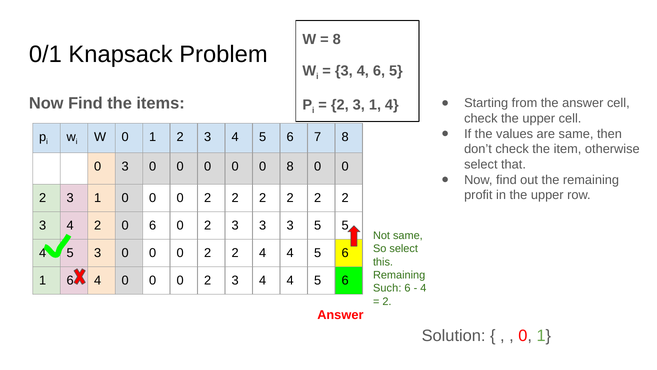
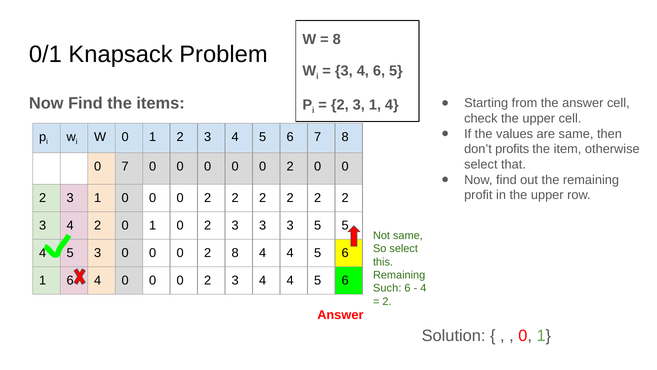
don’t check: check -> profits (512, 149)
0 3: 3 -> 7 (125, 166)
8: 8 -> 2 (290, 166)
2 0 6: 6 -> 1 (153, 225)
2: 2 -> 8 (235, 253)
